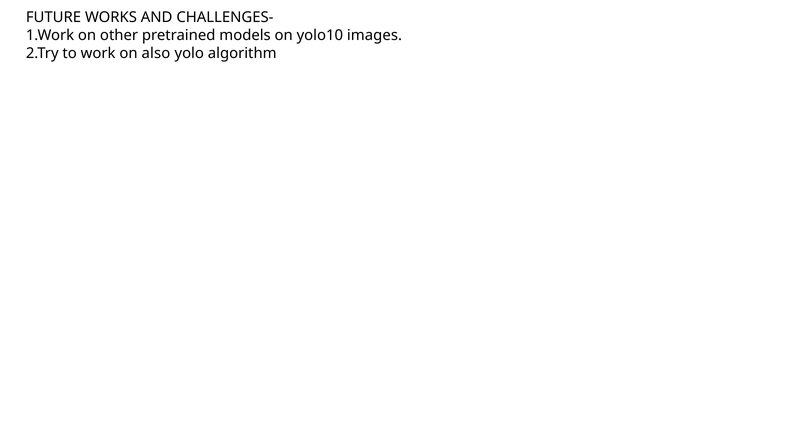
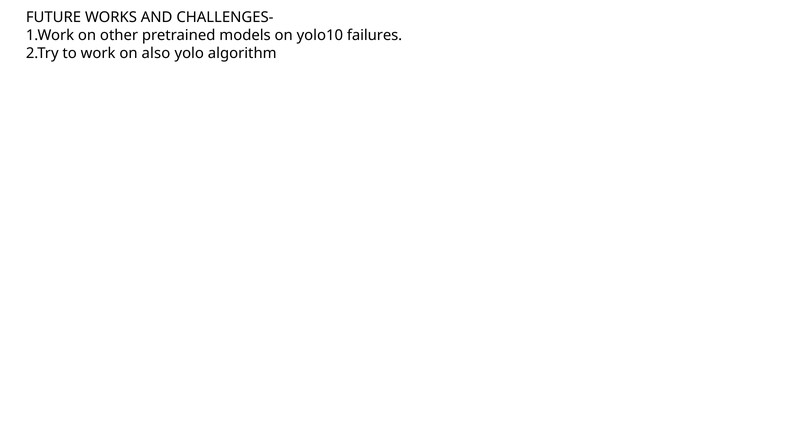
images: images -> failures (375, 35)
